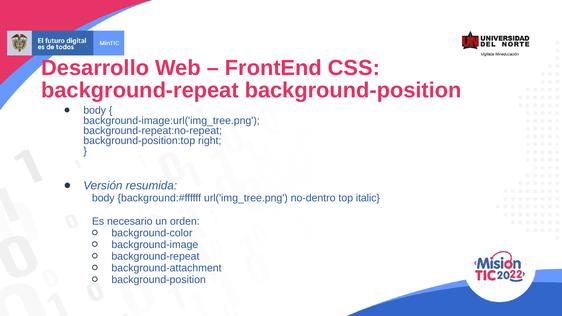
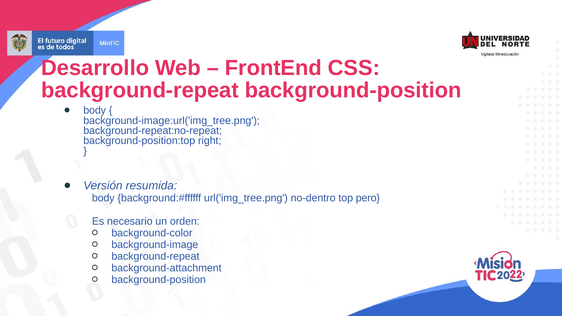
italic: italic -> pero (368, 198)
